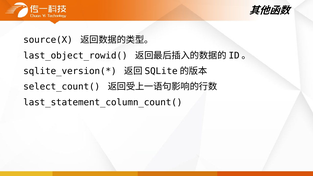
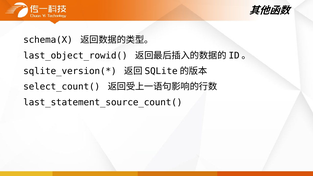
source(X: source(X -> schema(X (48, 40)
last_statement_column_count(: last_statement_column_count( -> last_statement_source_count( (103, 102)
